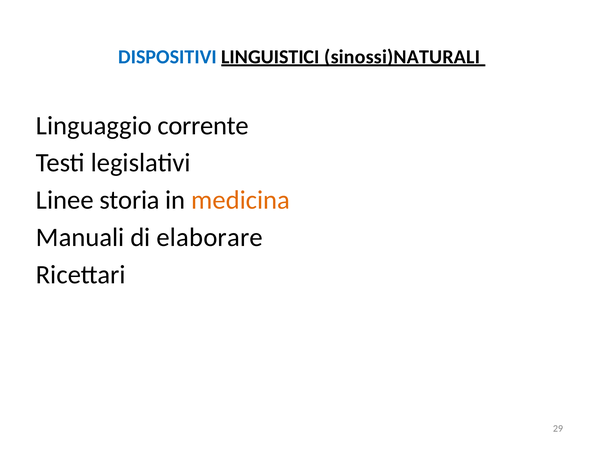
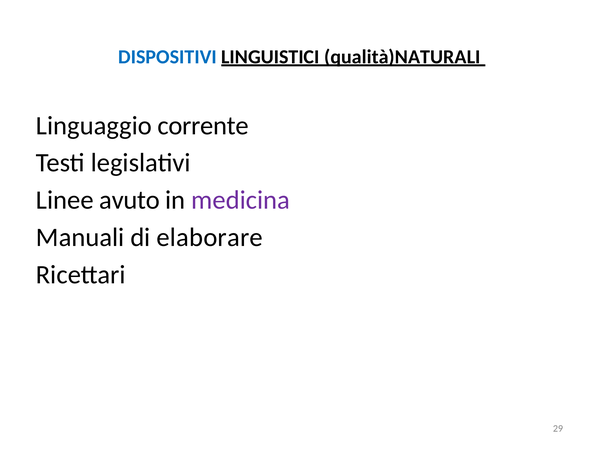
sinossi)NATURALI: sinossi)NATURALI -> qualità)NATURALI (402, 57)
storia: storia -> avuto (130, 200)
medicina colour: orange -> purple (241, 200)
